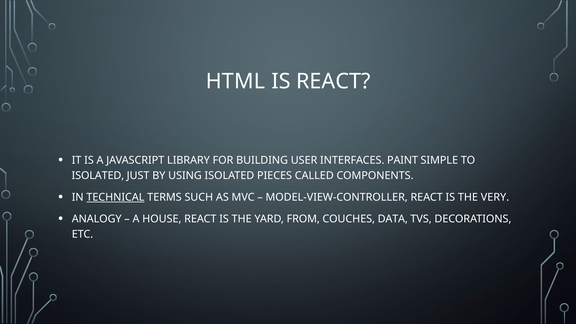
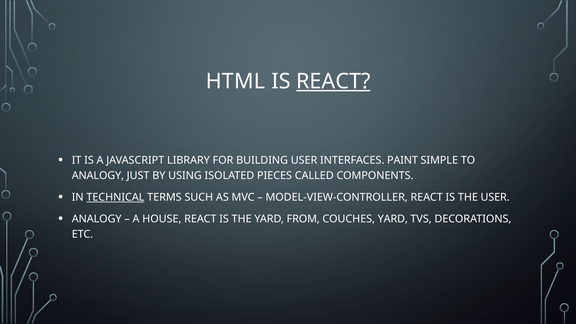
REACT underline: none -> present (333, 81)
ISOLATED: ISOLATED -> ANALOGY (98, 176)
THE VERY: VERY -> USER (495, 197)
COUCHES DATA: DATA -> YARD (393, 219)
